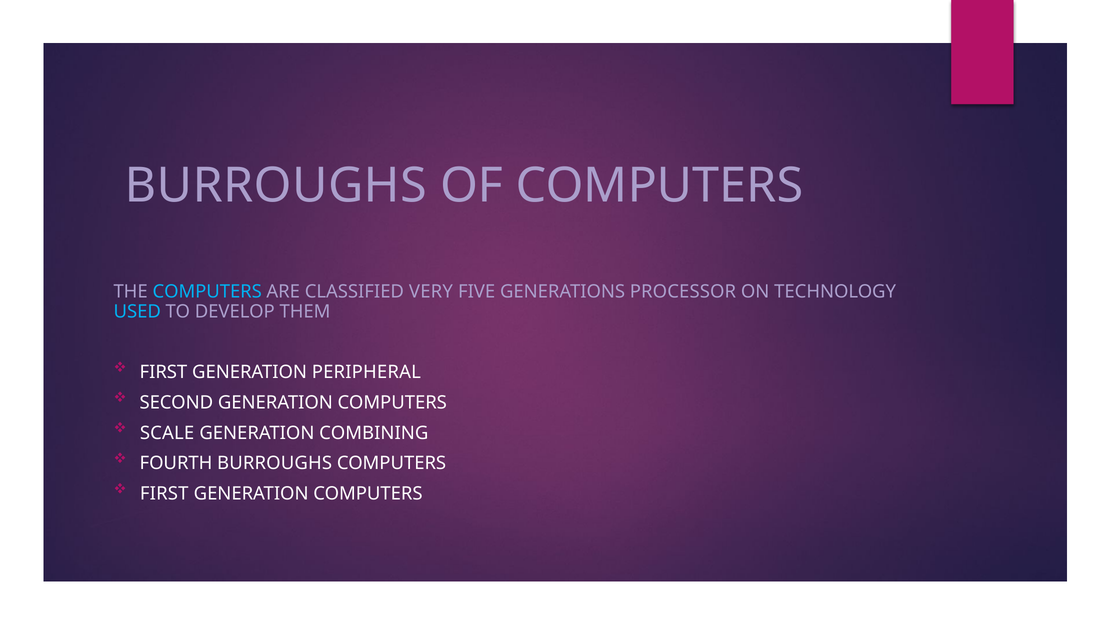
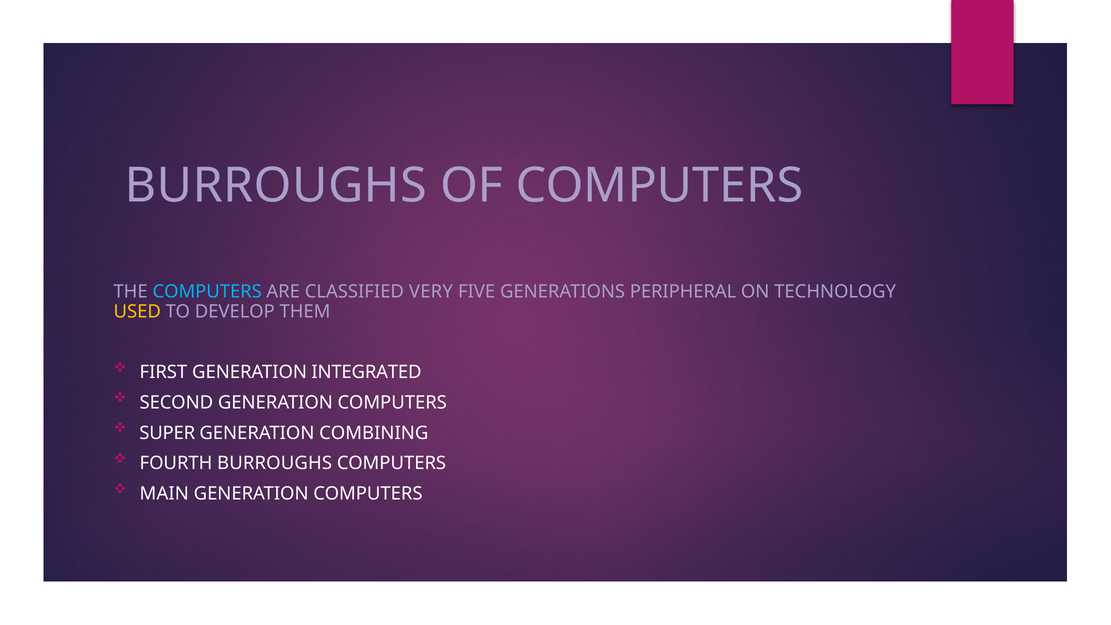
PROCESSOR: PROCESSOR -> PERIPHERAL (683, 291)
USED colour: light blue -> yellow (137, 311)
PERIPHERAL: PERIPHERAL -> INTEGRATED (366, 372)
SCALE: SCALE -> SUPER (167, 433)
FIRST: FIRST -> MAIN (164, 494)
